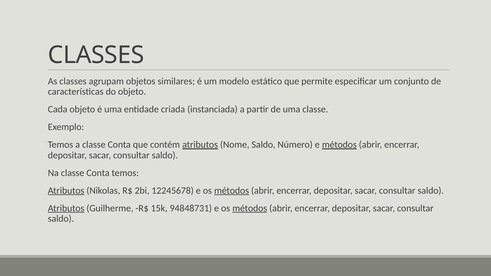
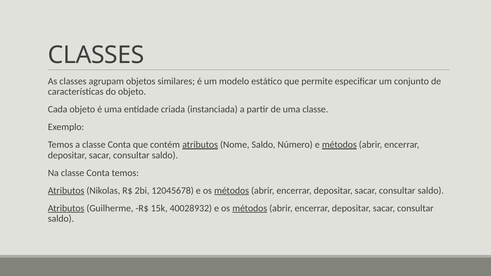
12245678: 12245678 -> 12045678 (173, 191)
94848731: 94848731 -> 40028932 (191, 208)
